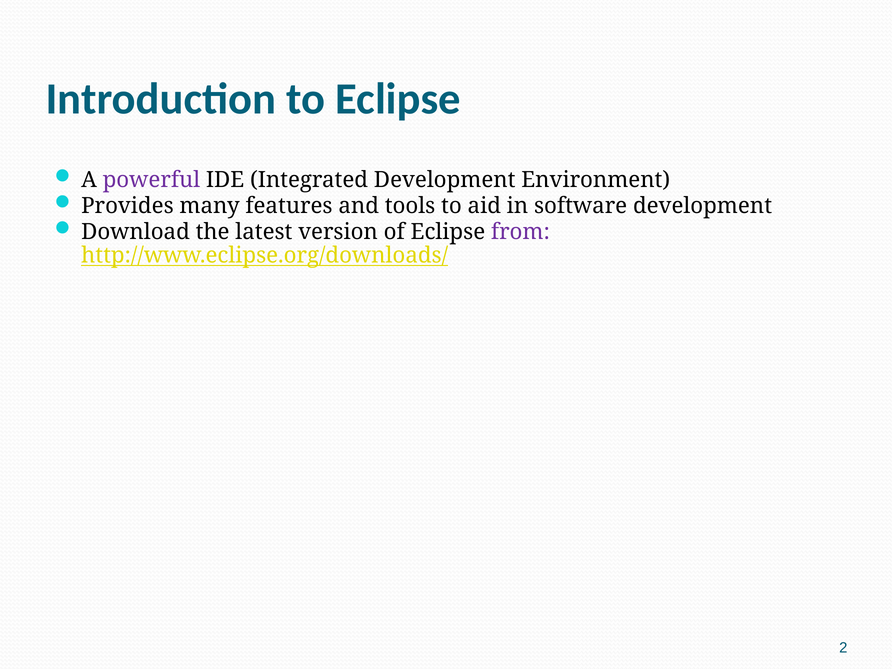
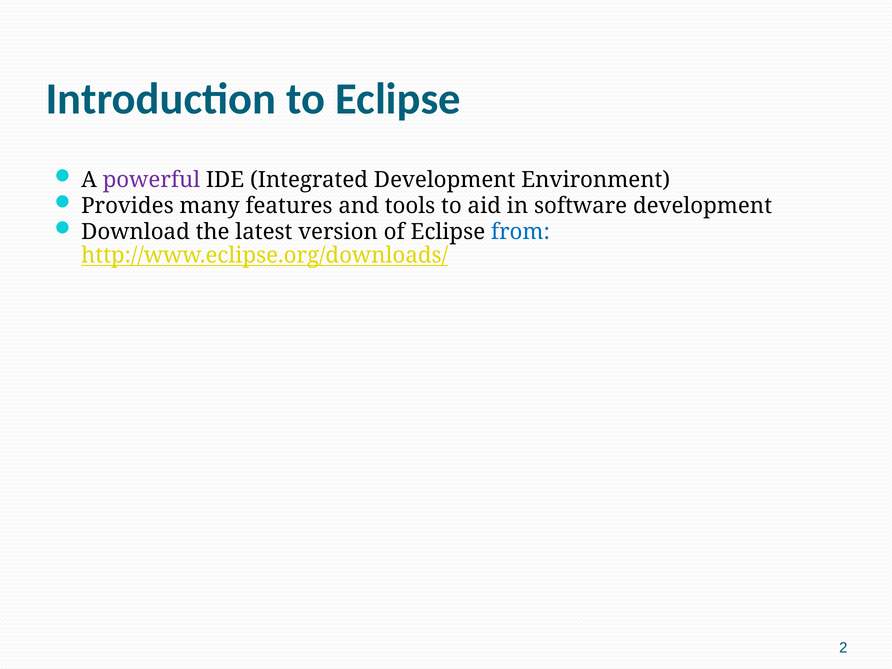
from colour: purple -> blue (520, 232)
